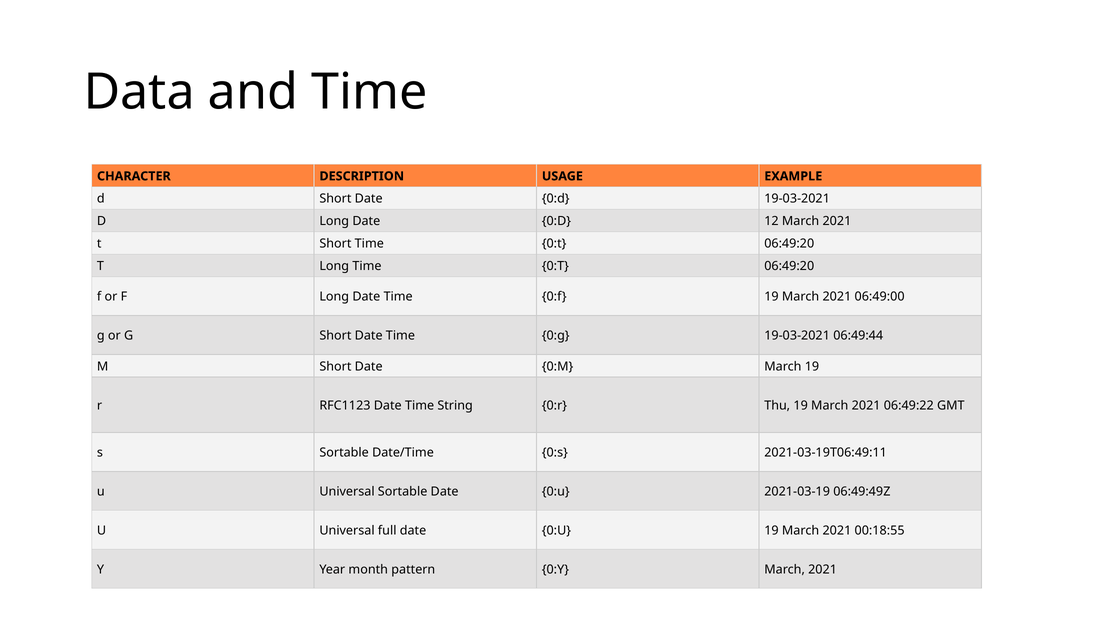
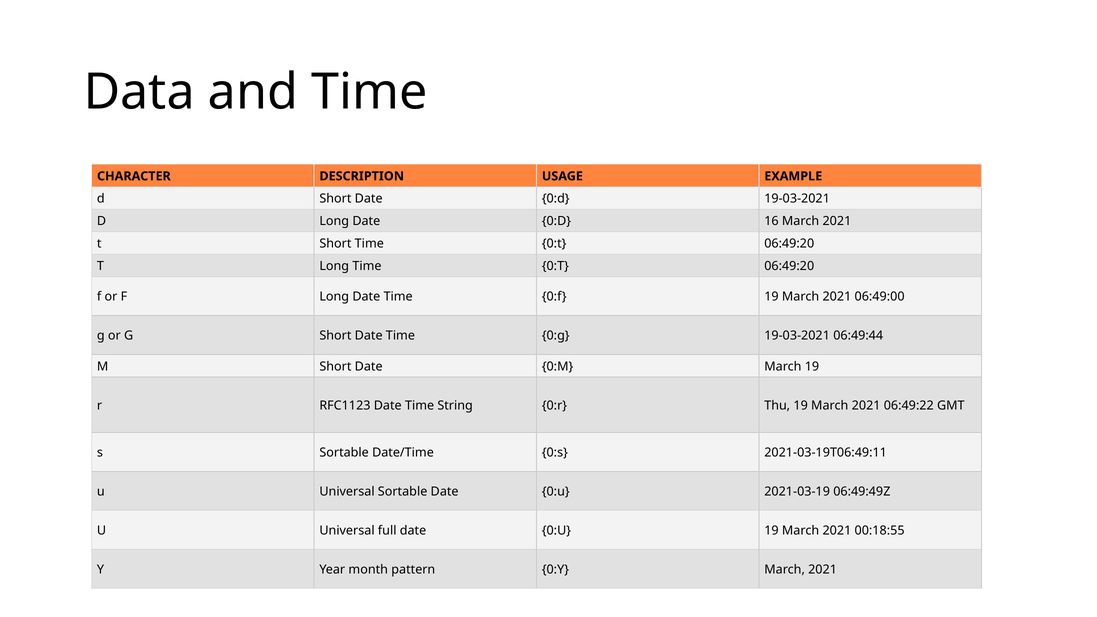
12: 12 -> 16 (771, 221)
